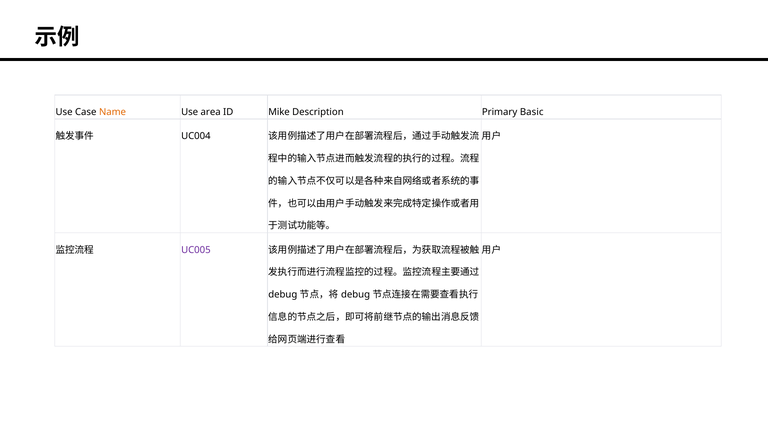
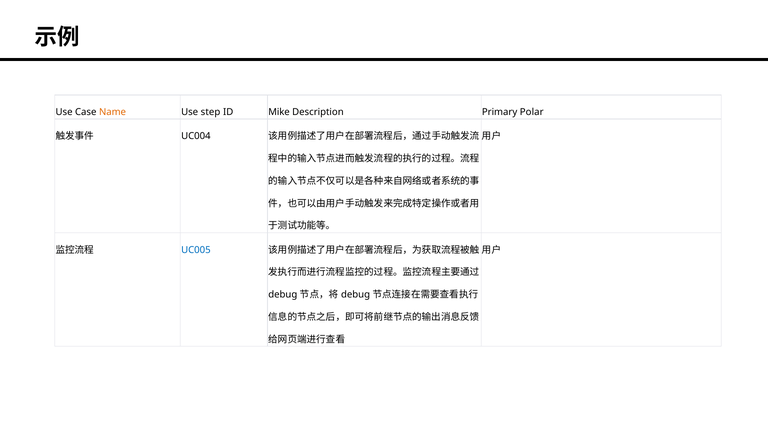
area: area -> step (211, 112)
Basic: Basic -> Polar (532, 112)
UC005 colour: purple -> blue (196, 250)
